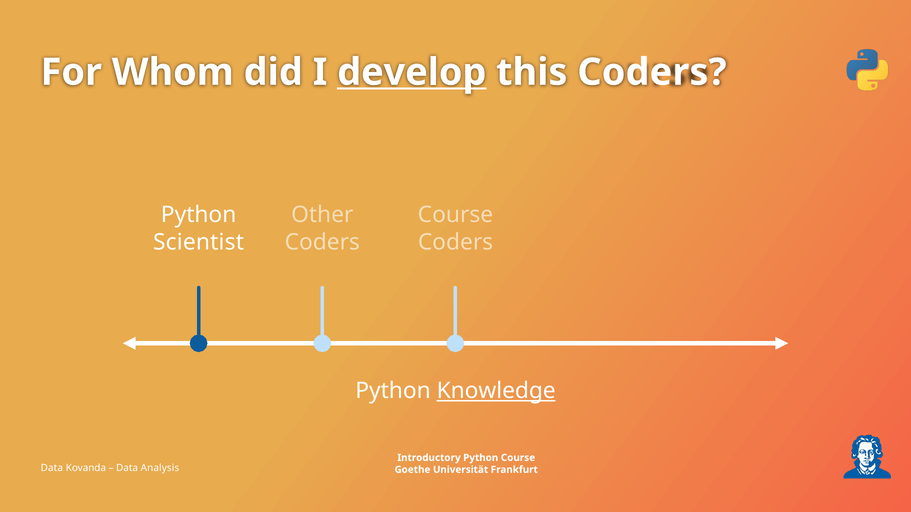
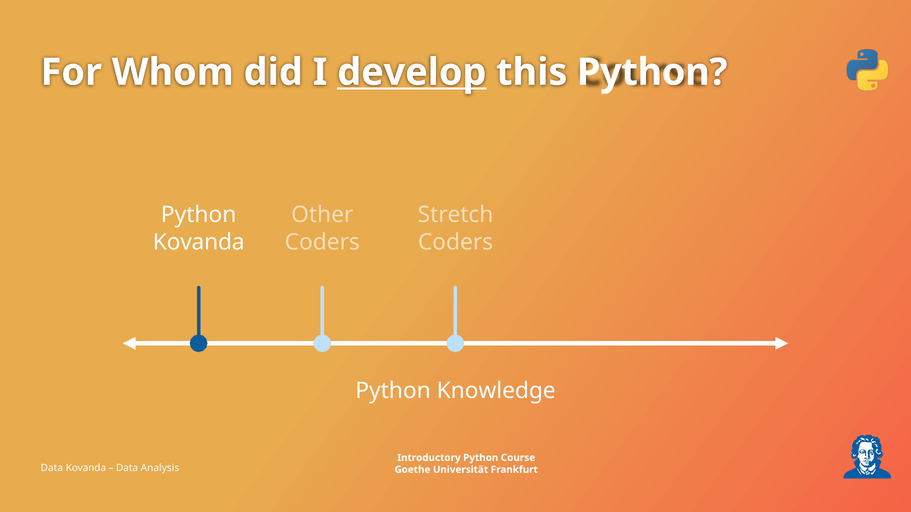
this Coders: Coders -> Python (652, 72)
Course: Course -> Stretch (456, 215)
Scientist: Scientist -> Kovanda (199, 242)
Knowledge underline: present -> none (496, 391)
